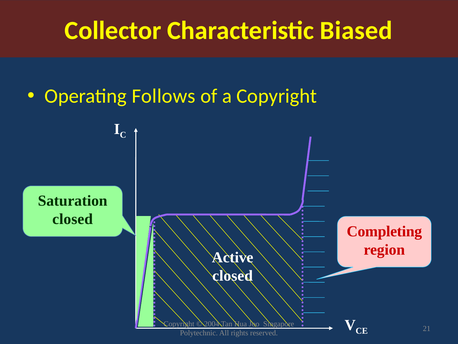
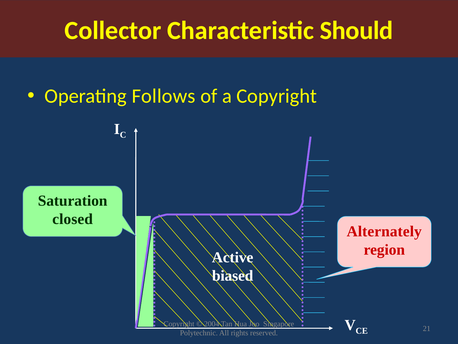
Biased: Biased -> Should (357, 31)
Completing: Completing -> Alternately (384, 231)
closed: closed -> biased (233, 276)
